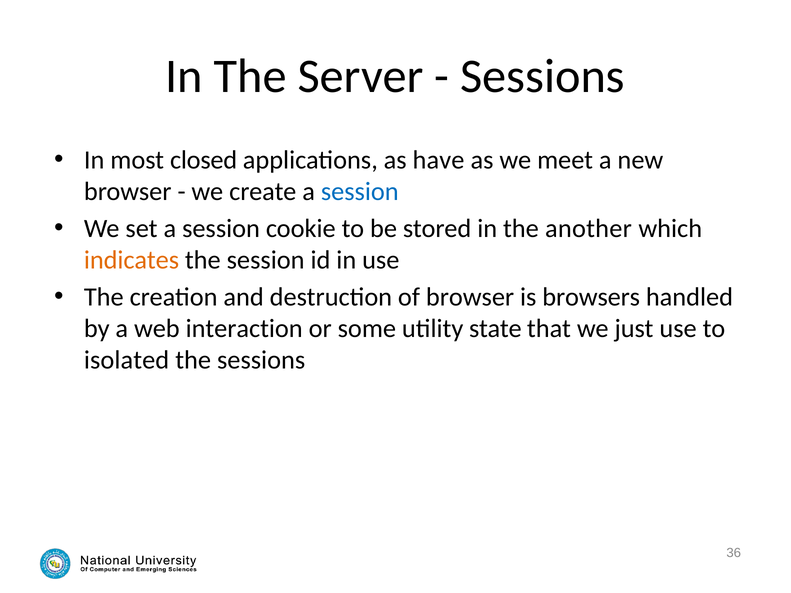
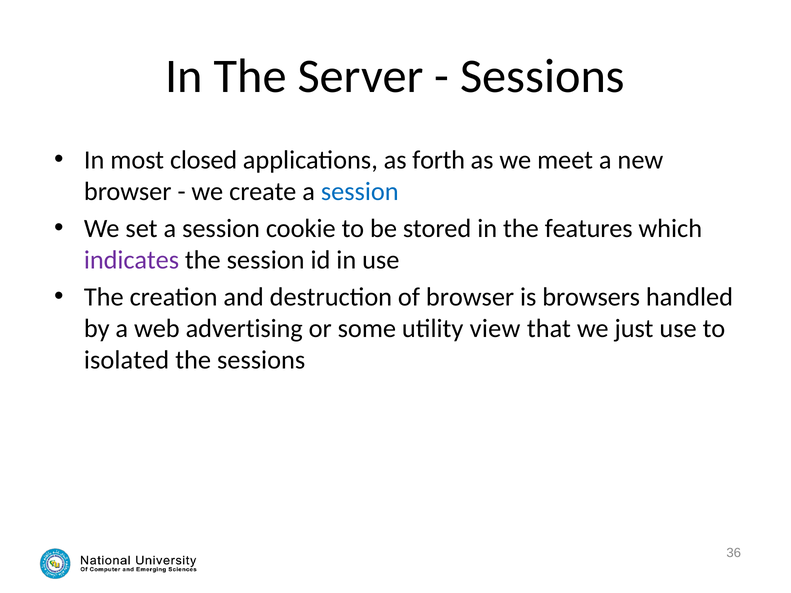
have: have -> forth (439, 160)
another: another -> features (589, 229)
indicates colour: orange -> purple (131, 260)
interaction: interaction -> advertising (244, 329)
state: state -> view (495, 329)
